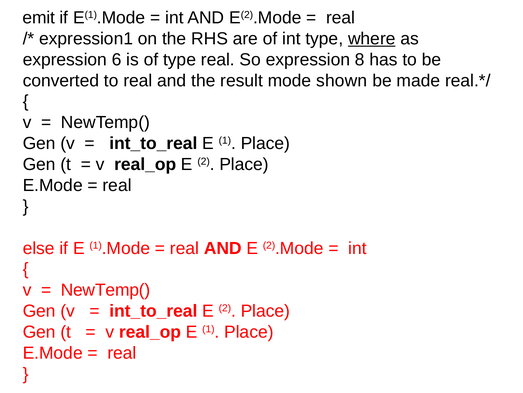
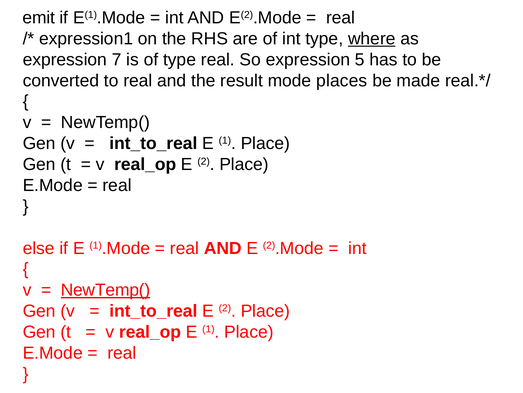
6: 6 -> 7 (117, 59)
8: 8 -> 5 (360, 59)
shown: shown -> places (342, 80)
NewTemp( underline: none -> present (106, 290)
